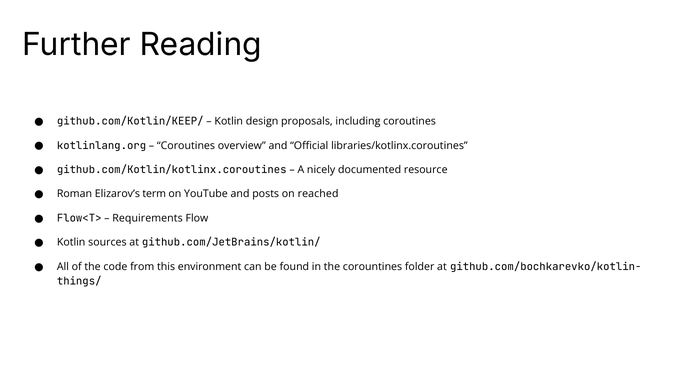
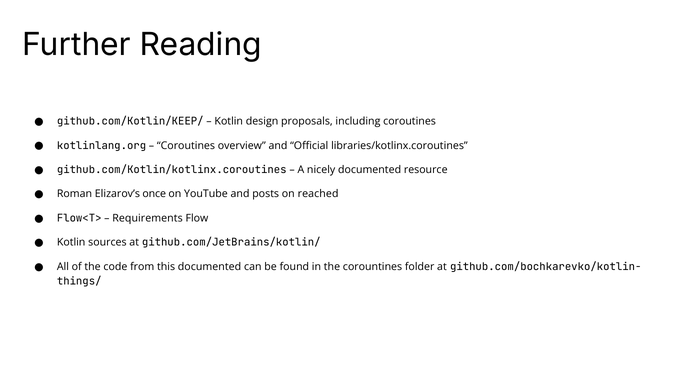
term: term -> once (154, 194)
this environment: environment -> documented (210, 267)
